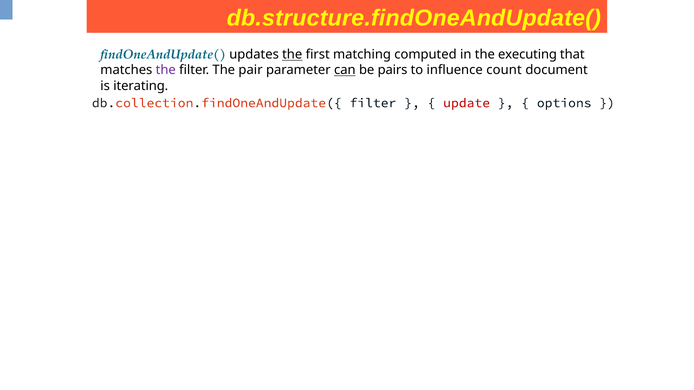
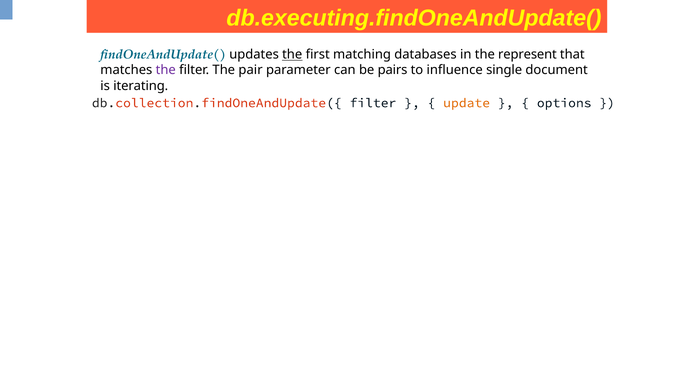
db.structure.findOneAndUpdate(: db.structure.findOneAndUpdate( -> db.executing.findOneAndUpdate( (414, 18)
computed: computed -> databases (425, 55)
executing: executing -> represent (527, 55)
can underline: present -> none (345, 70)
count: count -> single (504, 70)
update colour: red -> orange (467, 103)
